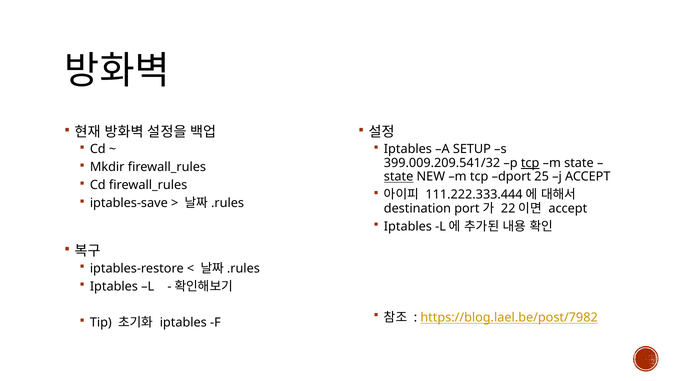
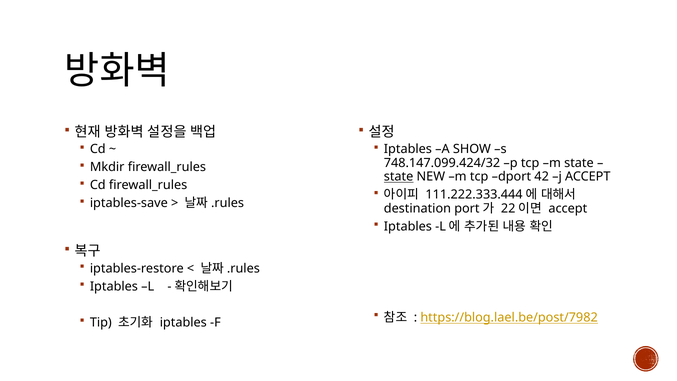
SETUP: SETUP -> SHOW (472, 149)
399.009.209.541/32: 399.009.209.541/32 -> 748.147.099.424/32 (442, 163)
tcp underline: present -> none (530, 163)
25: 25 -> 42 (542, 177)
